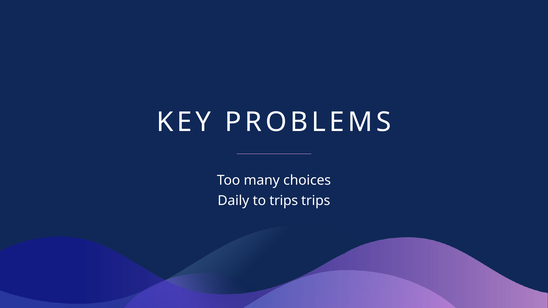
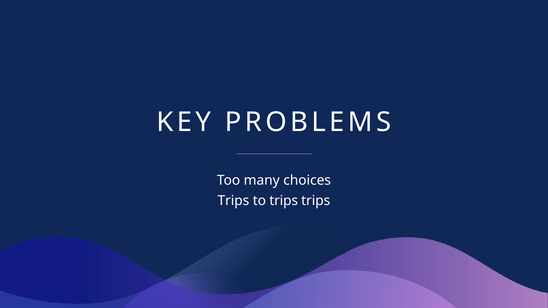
Daily: Daily -> Trips (233, 201)
